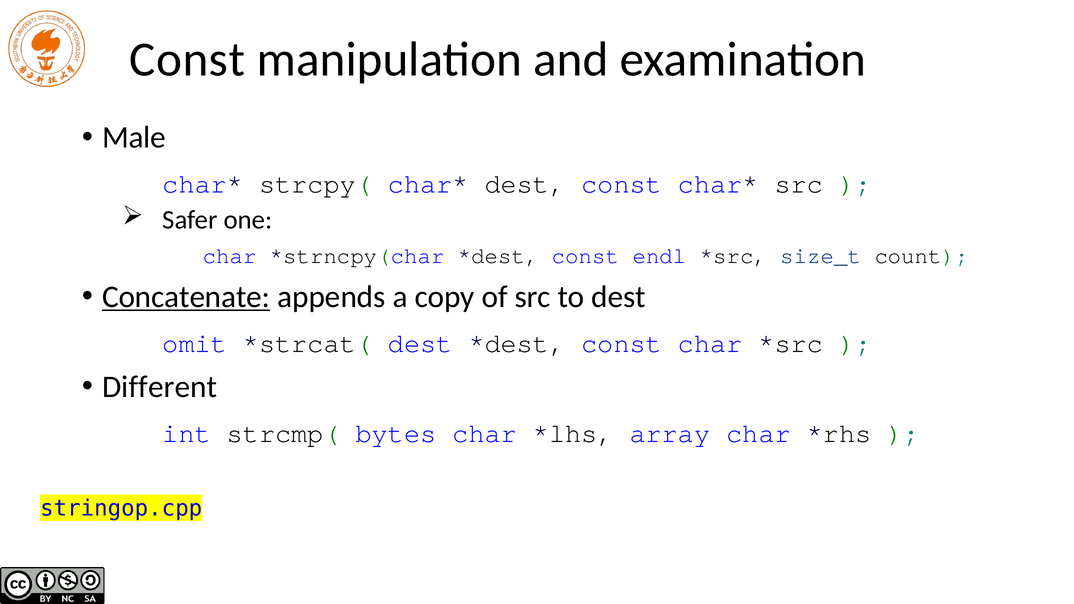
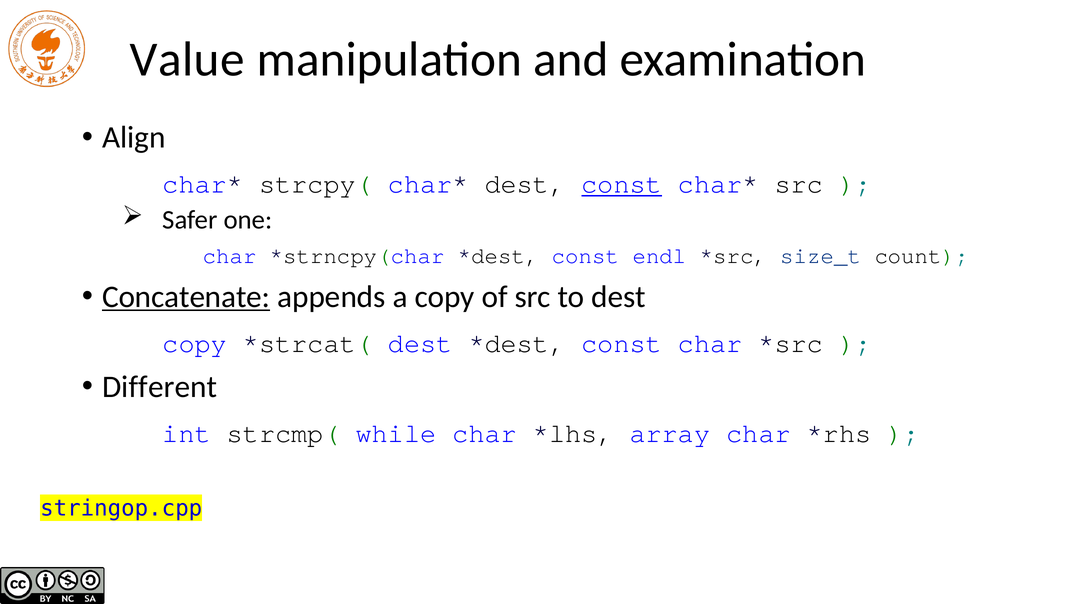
Const: Const -> Value (187, 60)
Male: Male -> Align (134, 138)
const underline: none -> present (622, 184)
omit: omit -> copy (195, 343)
bytes: bytes -> while (396, 433)
